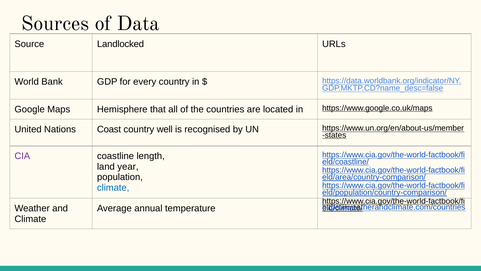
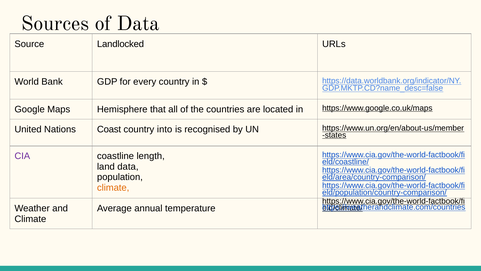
well: well -> into (165, 129)
land year: year -> data (128, 166)
climate colour: blue -> orange (113, 187)
